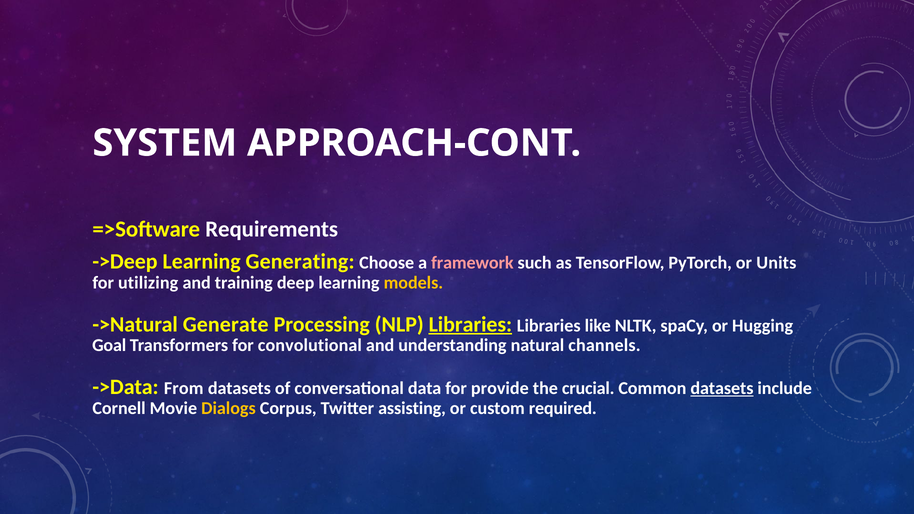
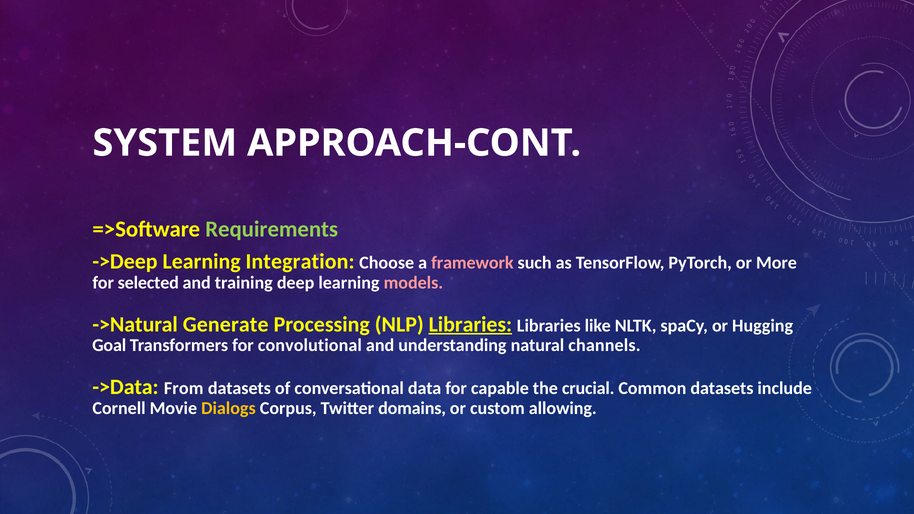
Requirements colour: white -> light green (272, 229)
Generating: Generating -> Integration (300, 262)
Units: Units -> More (776, 263)
utilizing: utilizing -> selected (148, 283)
models colour: yellow -> pink (413, 283)
provide: provide -> capable (500, 388)
datasets underline: present -> none (722, 388)
assisting: assisting -> domains (412, 408)
required: required -> allowing (563, 408)
